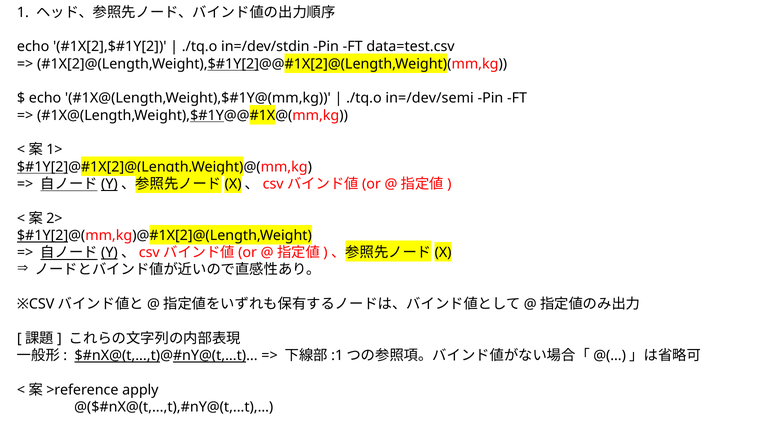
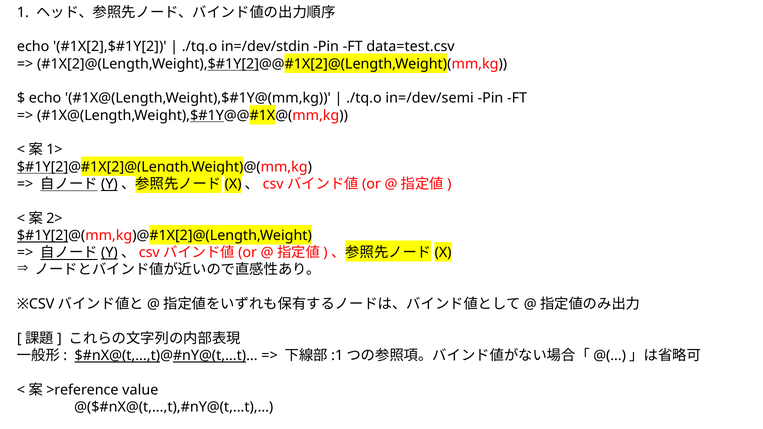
apply: apply -> value (140, 390)
